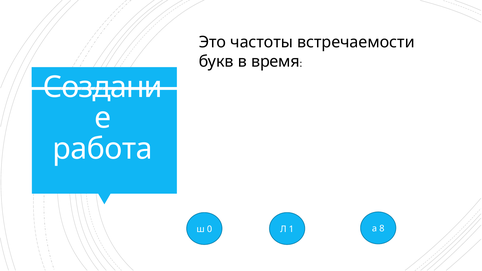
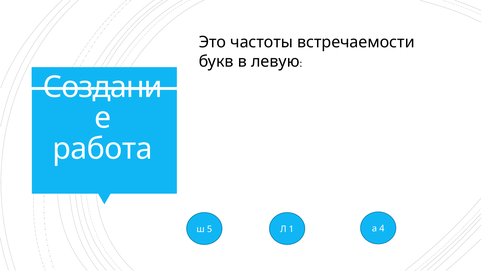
время: время -> левую (275, 61)
0: 0 -> 5 (210, 229)
8: 8 -> 4 (382, 229)
